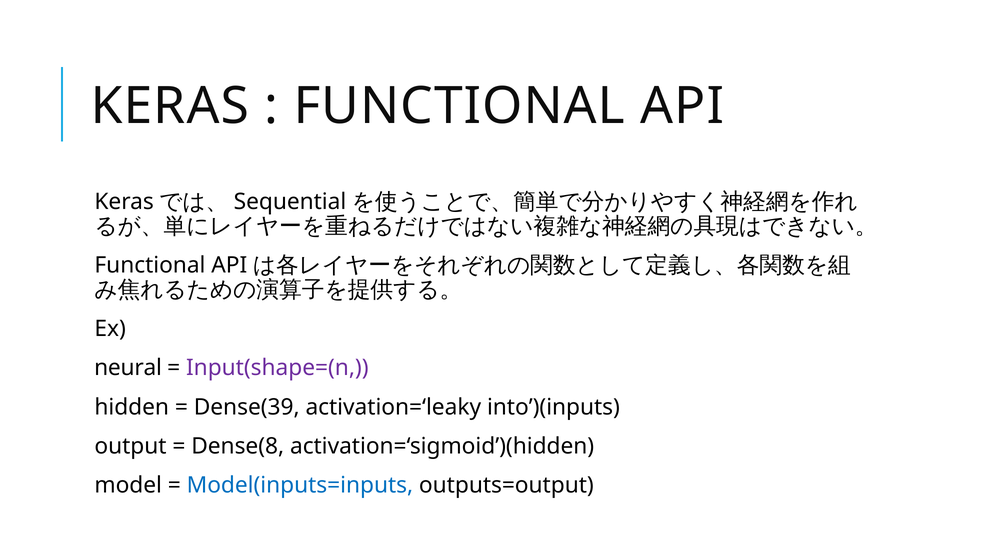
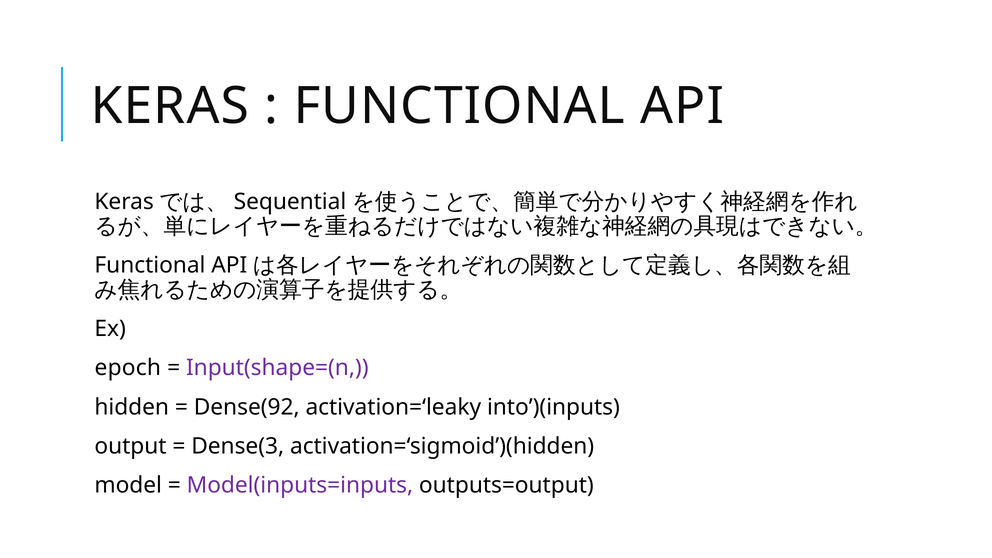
neural: neural -> epoch (128, 368)
Dense(39: Dense(39 -> Dense(92 (247, 407)
Dense(8: Dense(8 -> Dense(3 (238, 446)
Model(inputs=inputs colour: blue -> purple (300, 485)
